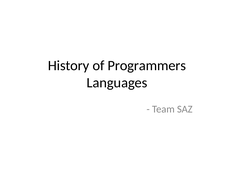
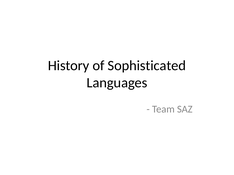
Programmers: Programmers -> Sophisticated (147, 66)
